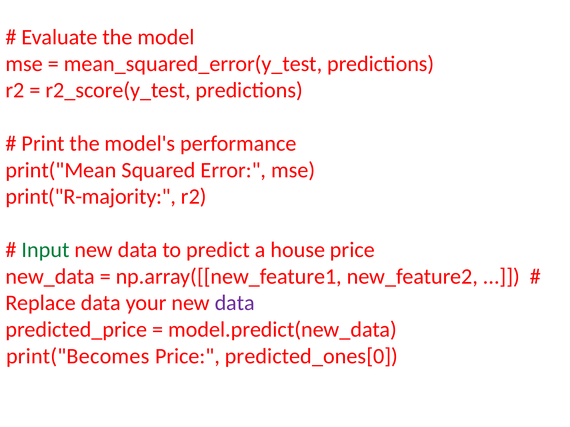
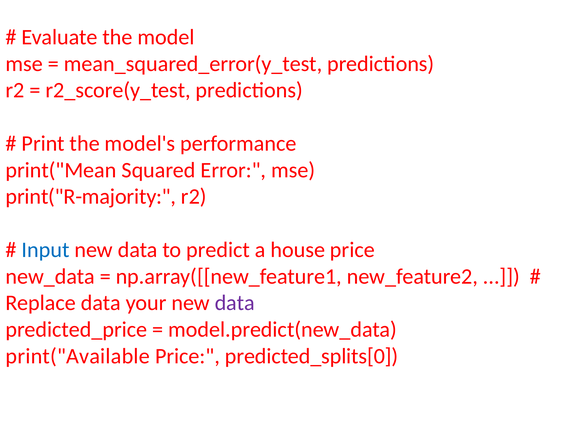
Input colour: green -> blue (45, 250)
print("Becomes: print("Becomes -> print("Available (78, 357)
predicted_ones[0: predicted_ones[0 -> predicted_splits[0 (312, 357)
